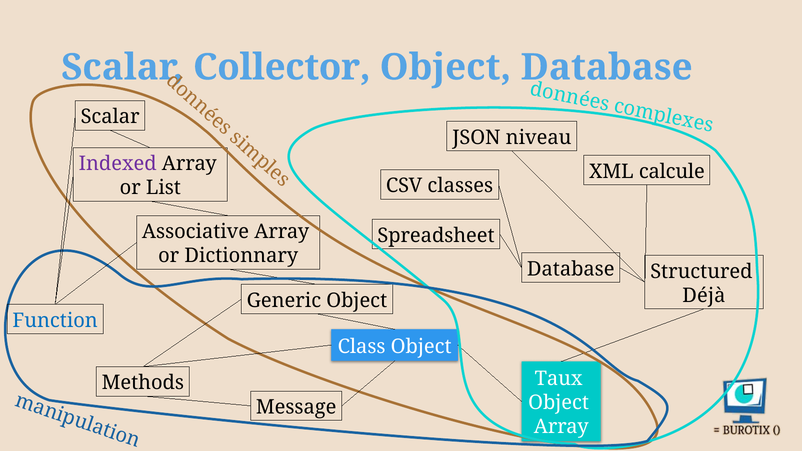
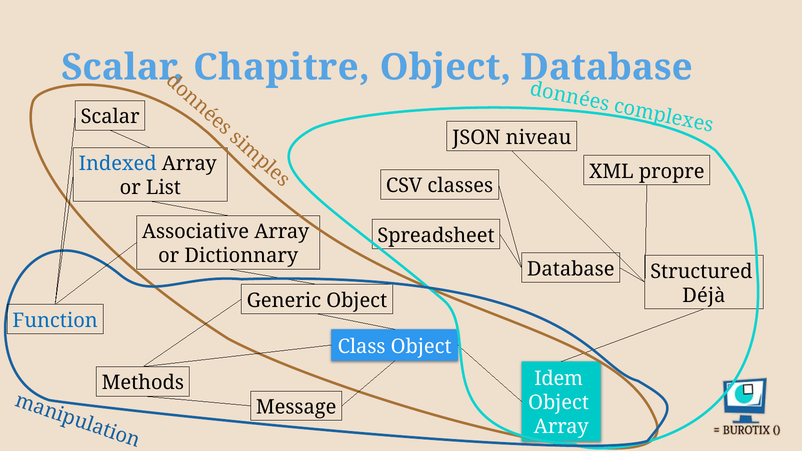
Collector: Collector -> Chapitre (281, 67)
Indexed colour: purple -> blue (118, 164)
calcule: calcule -> propre (672, 171)
Taux: Taux -> Idem (559, 379)
